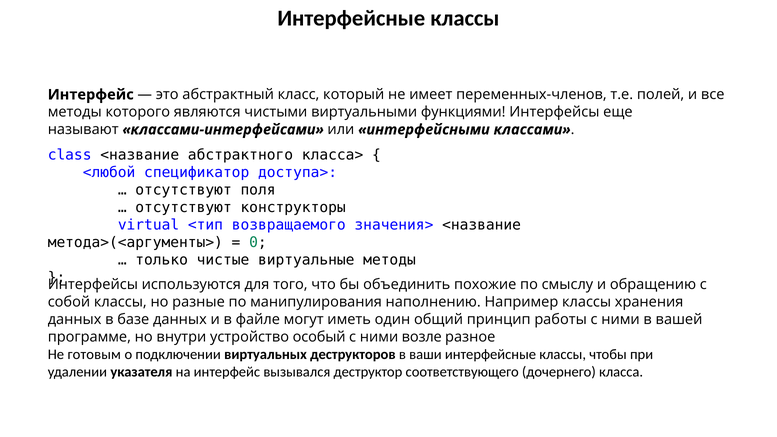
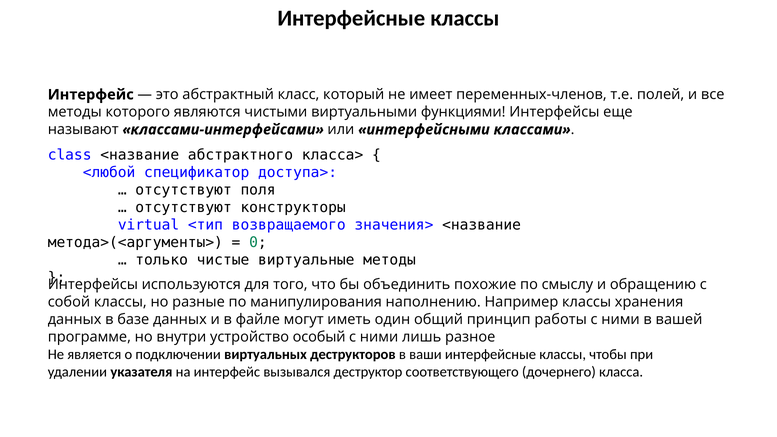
возле: возле -> лишь (422, 337)
готовым: готовым -> является (94, 354)
